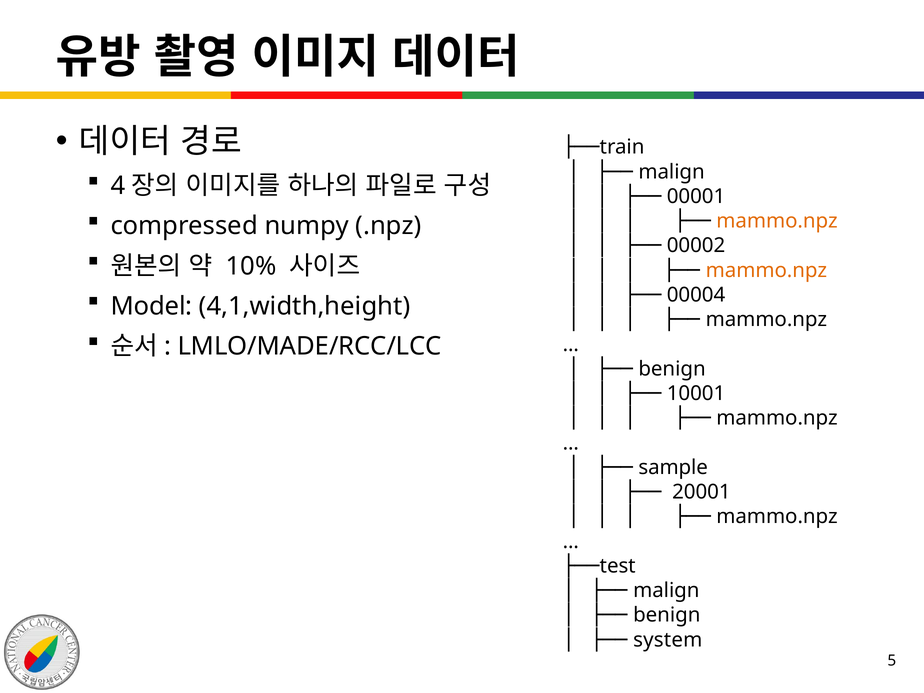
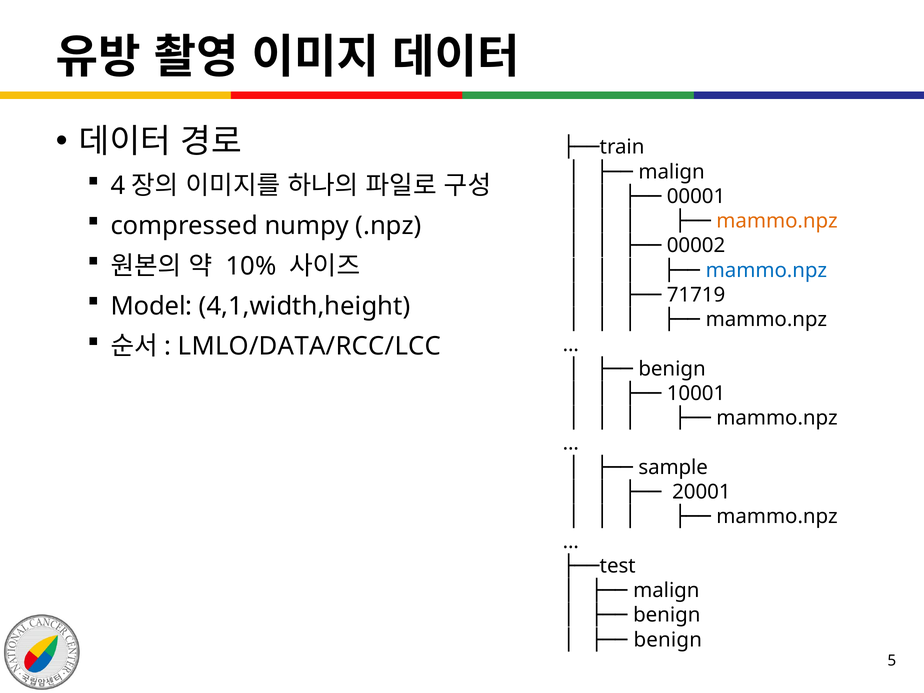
mammo.npz colour: orange -> blue (766, 270)
00004: 00004 -> 71719 (696, 295)
LMLO/MADE/RCC/LCC: LMLO/MADE/RCC/LCC -> LMLO/DATA/RCC/LCC (309, 346)
system: system -> benign (668, 640)
